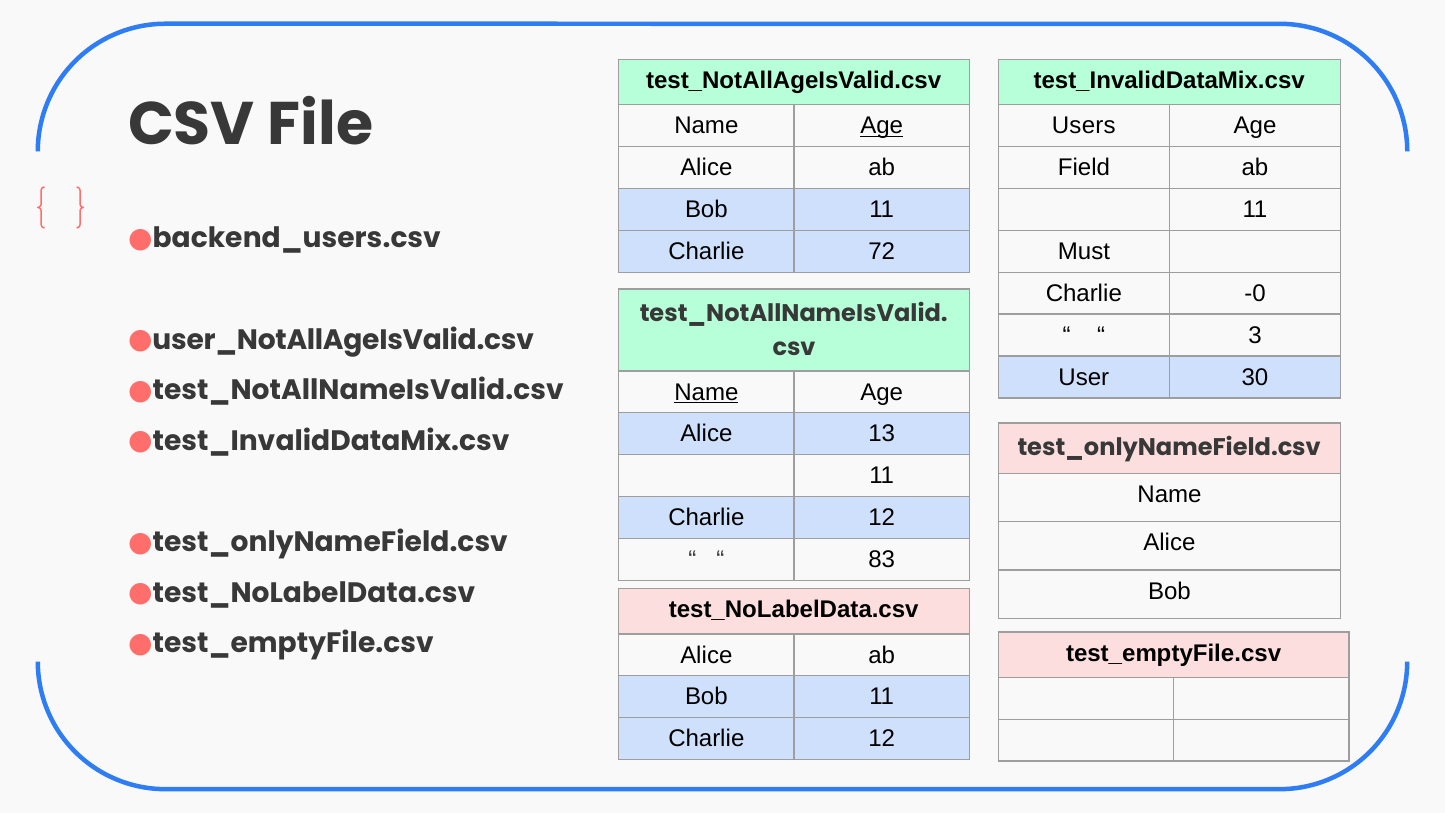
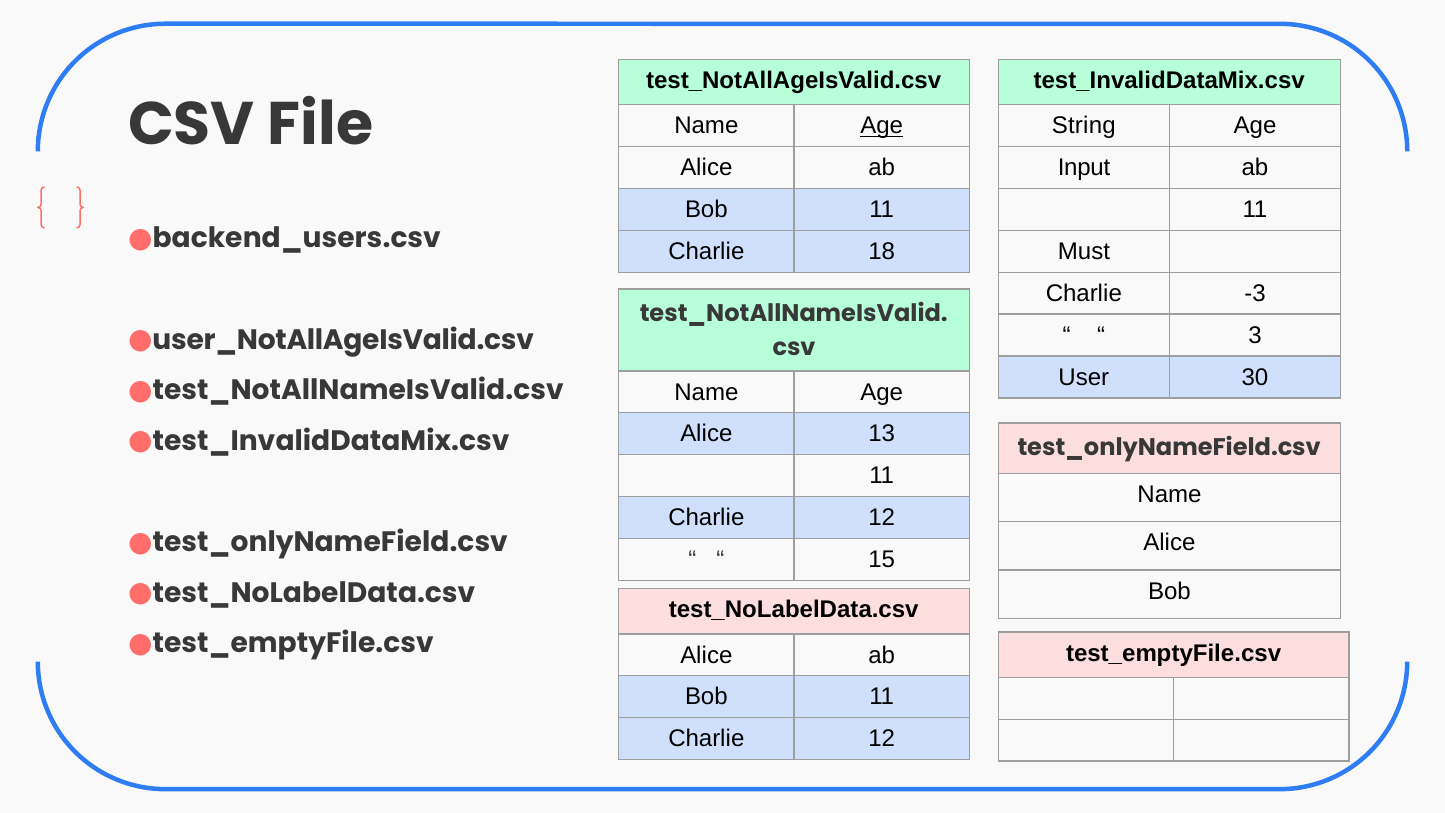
Users: Users -> String (1084, 126)
Field: Field -> Input (1084, 168)
72: 72 -> 18 (882, 252)
-0: -0 -> -3 (1255, 293)
Name underline: present -> none (706, 392)
83: 83 -> 15 (882, 560)
